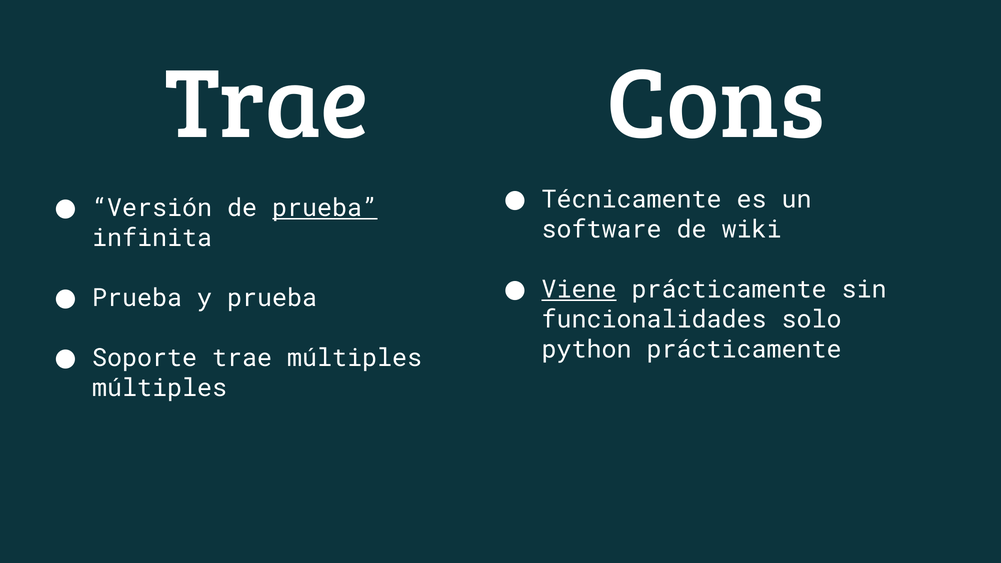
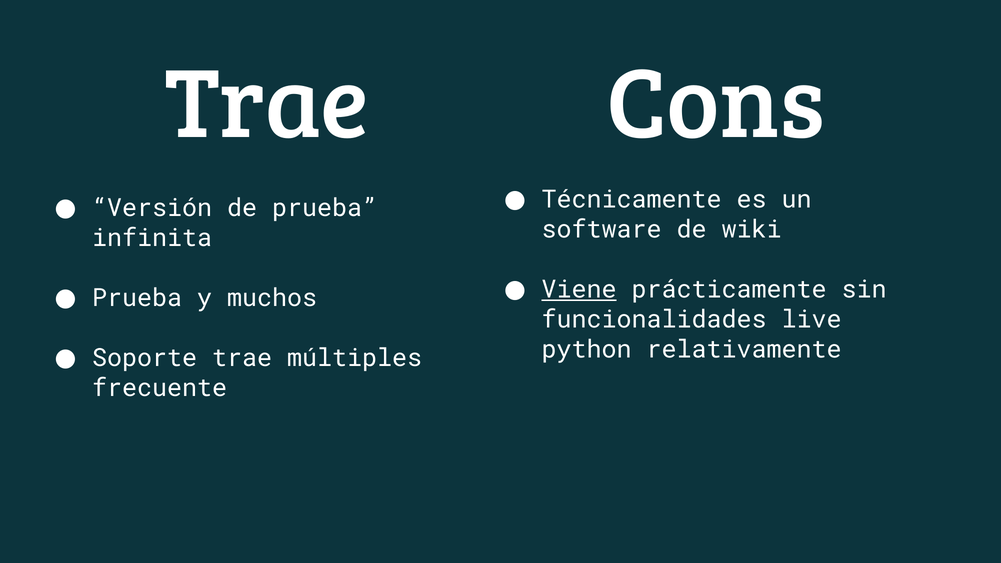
prueba underline: present -> none (325, 208)
y prueba: prueba -> muchos (272, 298)
solo: solo -> live (812, 320)
python prácticamente: prácticamente -> relativamente (744, 350)
múltiples: múltiples -> frecuente (160, 388)
